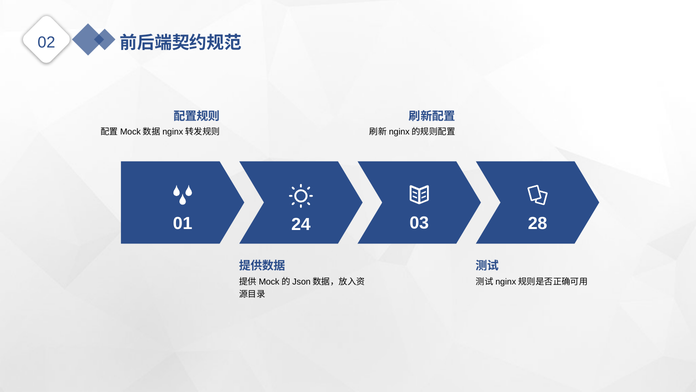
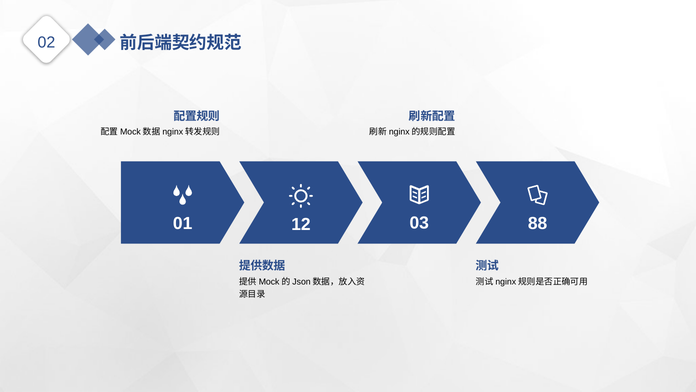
24: 24 -> 12 (301, 224)
28: 28 -> 88 (538, 223)
